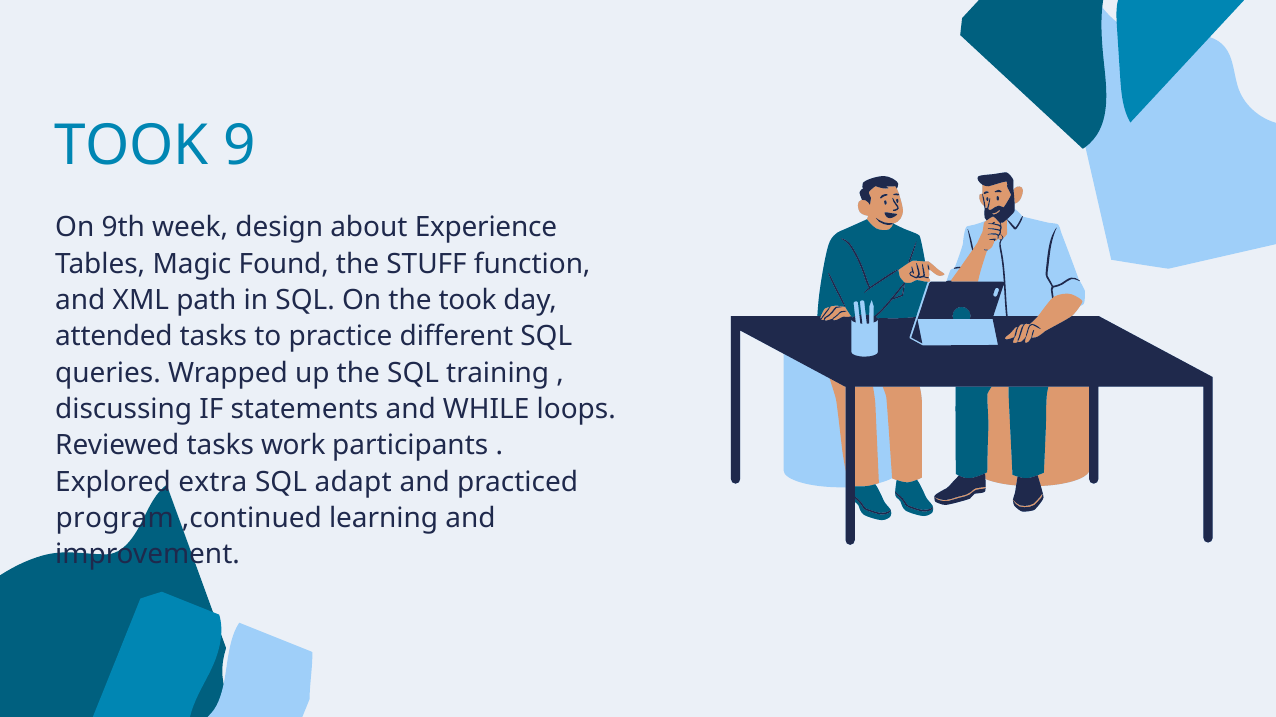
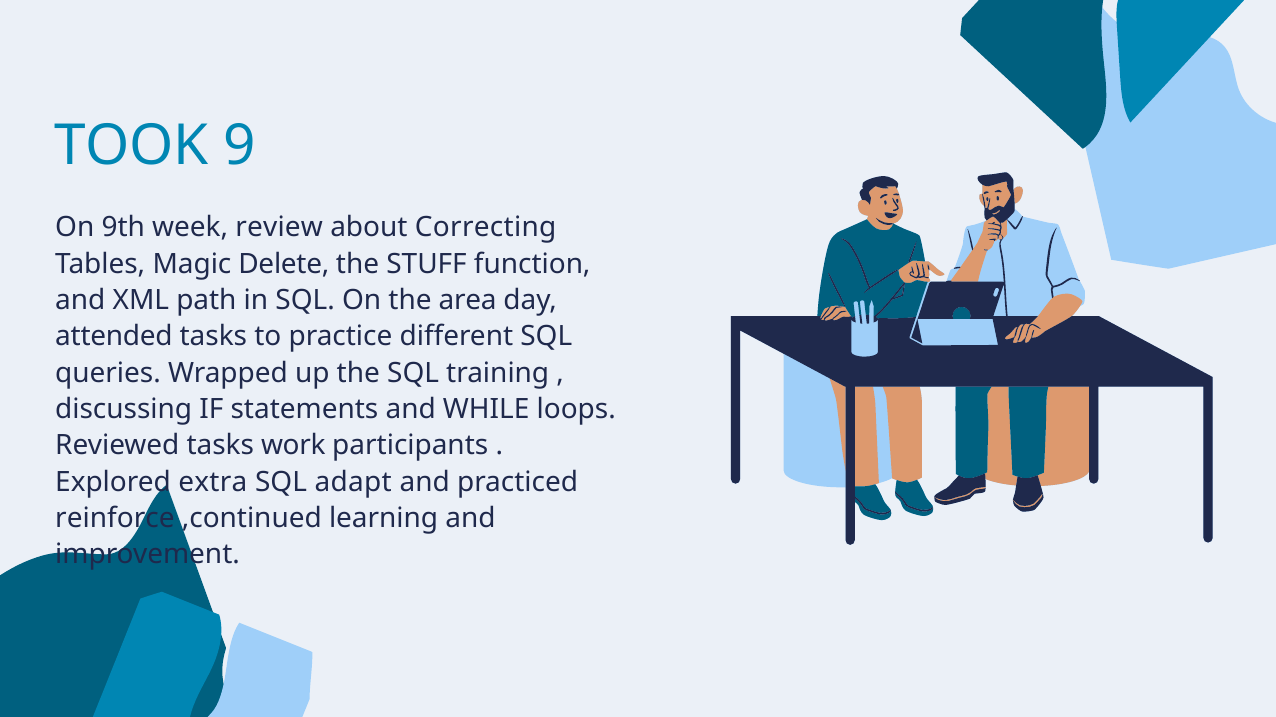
design: design -> review (279, 228)
Experience: Experience -> Correcting (486, 228)
Found: Found -> Delete (284, 264)
the took: took -> area (468, 300)
program: program -> reinforce (115, 519)
